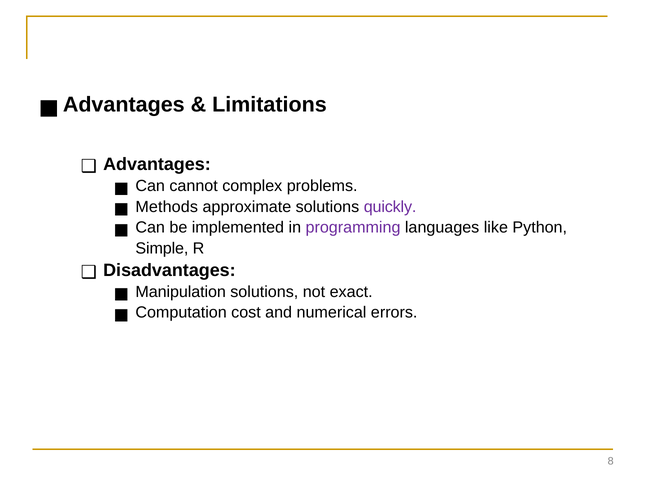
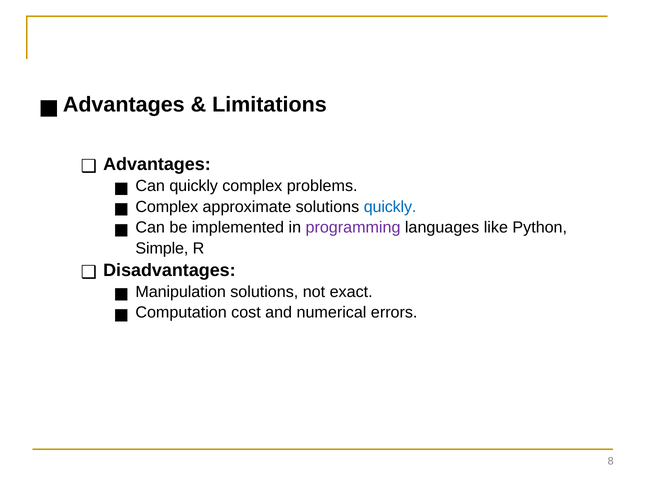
Can cannot: cannot -> quickly (194, 186)
Methods: Methods -> Complex (167, 207)
quickly colour: purple -> blue (390, 207)
